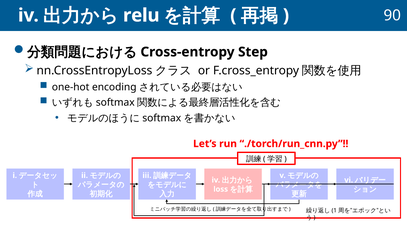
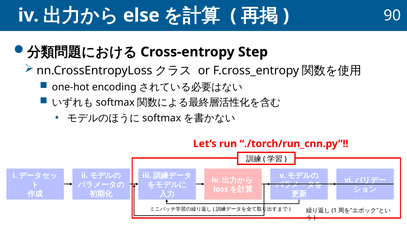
relu: relu -> else (141, 15)
